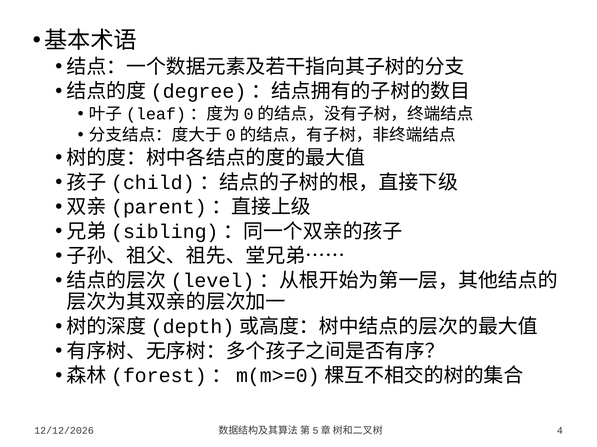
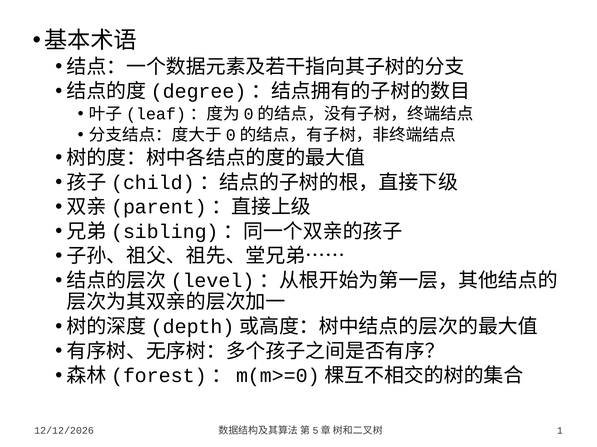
4: 4 -> 1 (560, 431)
